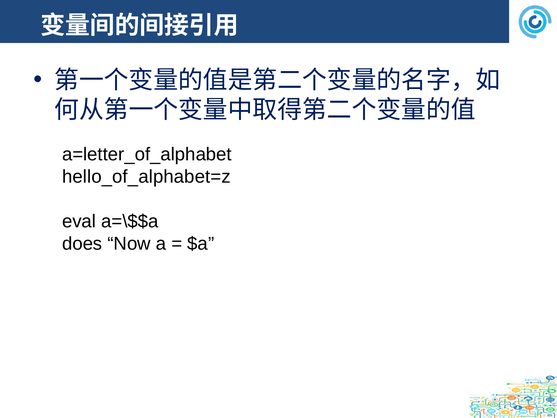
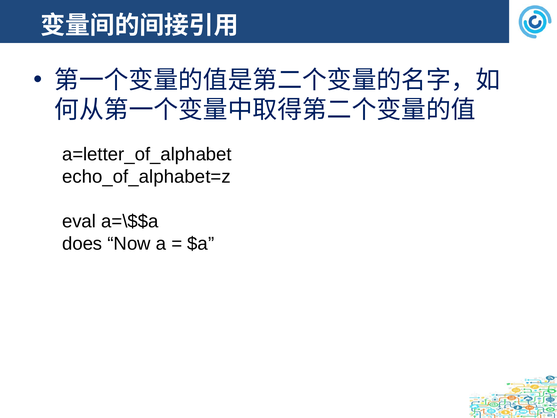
hello_of_alphabet=z: hello_of_alphabet=z -> echo_of_alphabet=z (146, 177)
